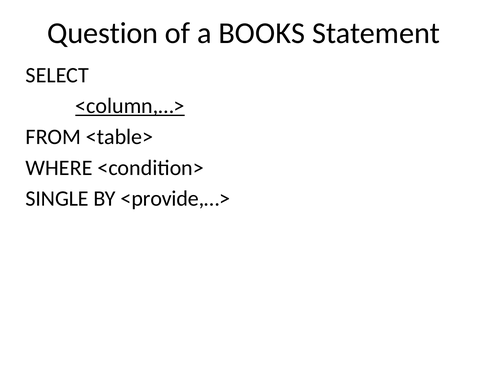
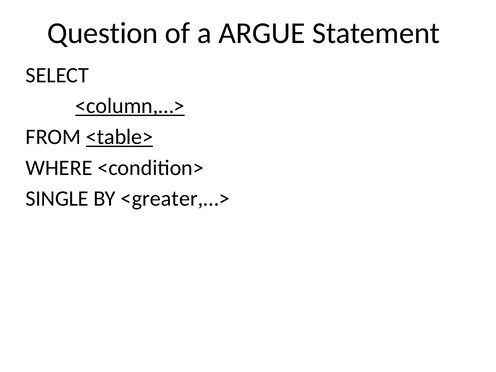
BOOKS: BOOKS -> ARGUE (262, 33)
<table> underline: none -> present (120, 137)
<provide,…>: <provide,…> -> <greater,…> (175, 199)
